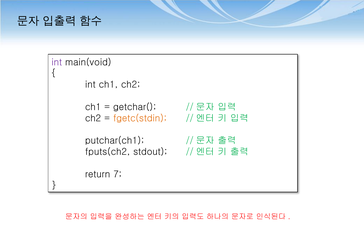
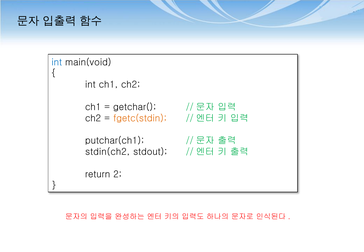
int colour: purple -> blue (57, 62)
fputs(ch2: fputs(ch2 -> stdin(ch2 (108, 152)
7: 7 -> 2 (118, 174)
